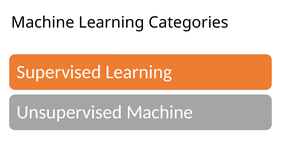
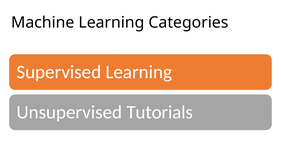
Machine: Machine -> Tutorials (160, 112)
